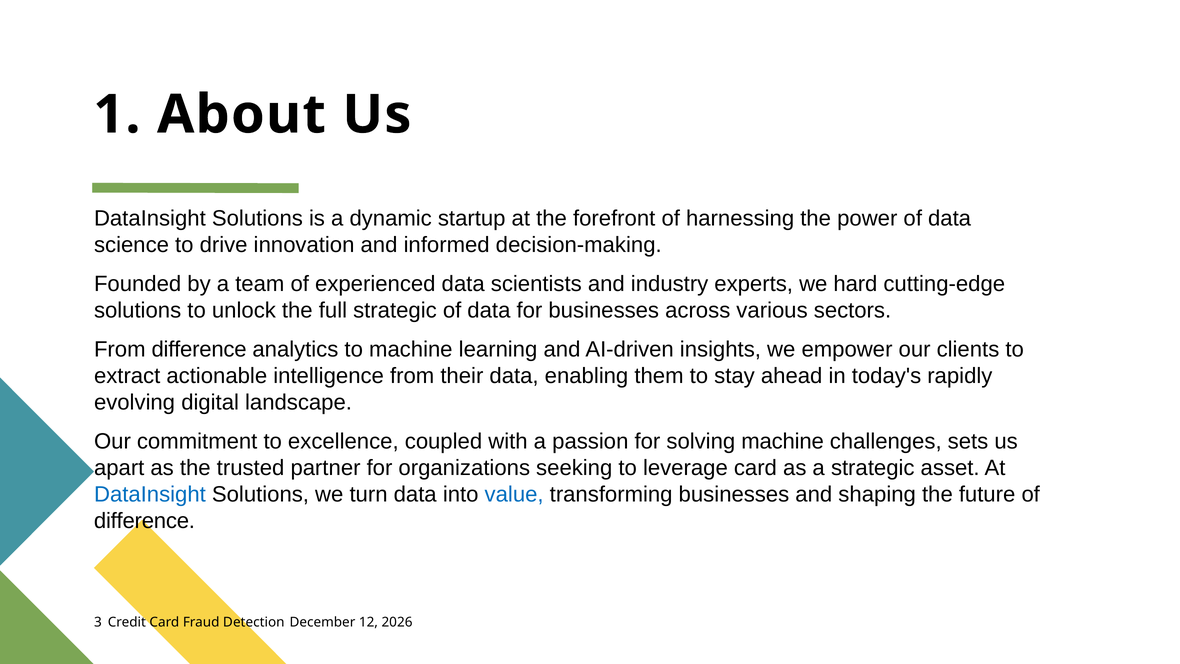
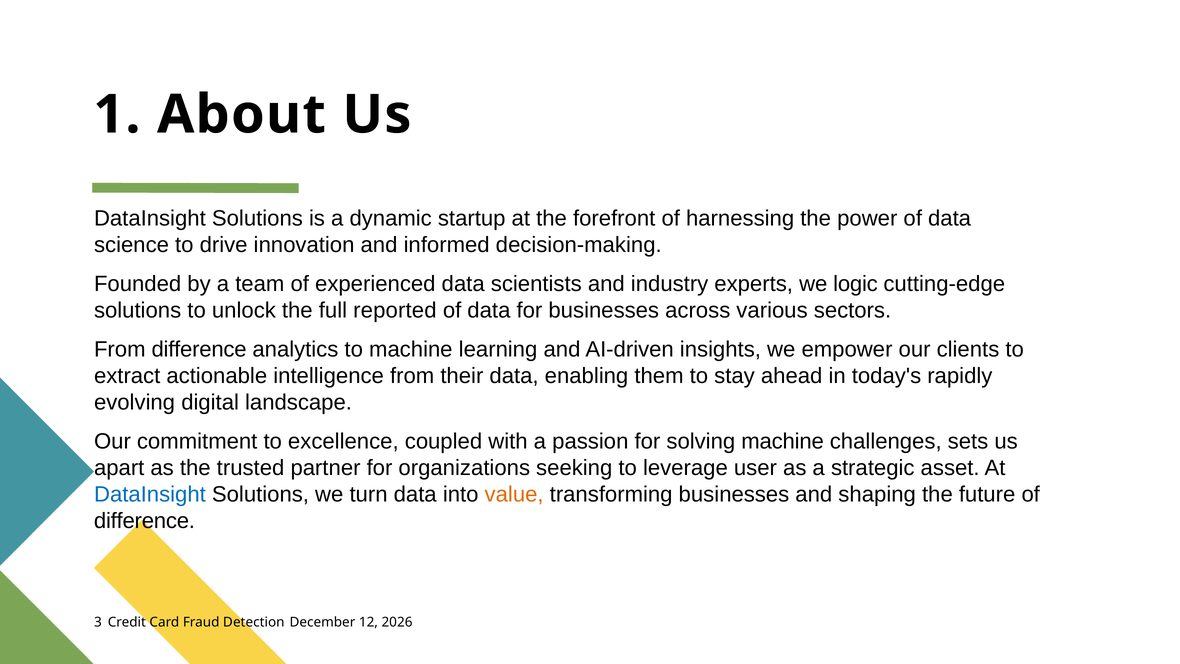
hard: hard -> logic (855, 284)
full strategic: strategic -> reported (395, 310)
leverage card: card -> user (755, 468)
value colour: blue -> orange (514, 494)
